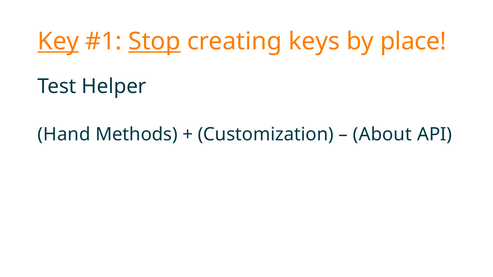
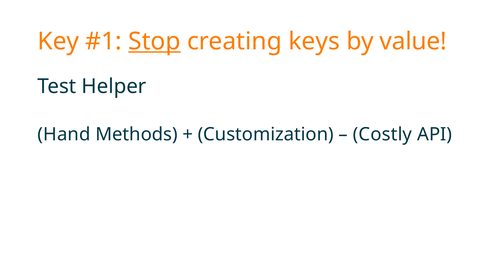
Key underline: present -> none (58, 41)
place: place -> value (413, 41)
About: About -> Costly (382, 135)
